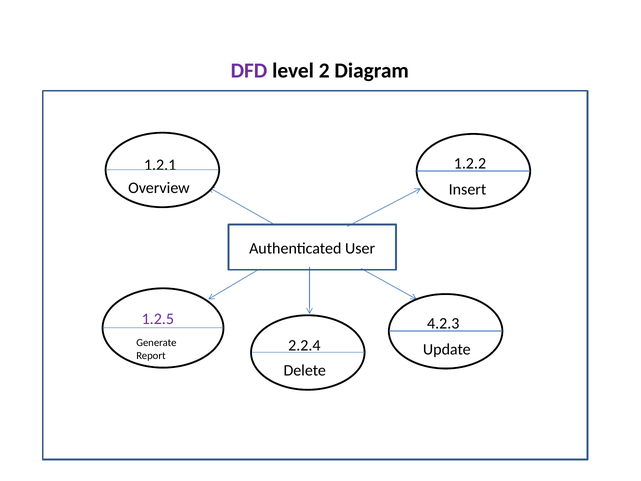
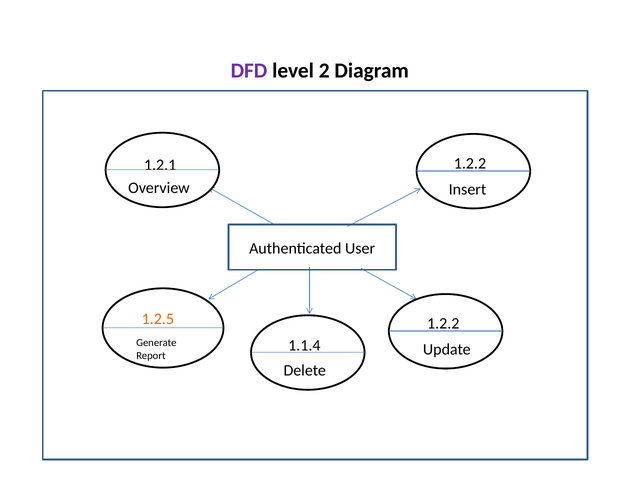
1.2.5 colour: purple -> orange (158, 319)
4.2.3: 4.2.3 -> 1.2.2 (443, 323)
2.2.4: 2.2.4 -> 1.1.4 (304, 345)
